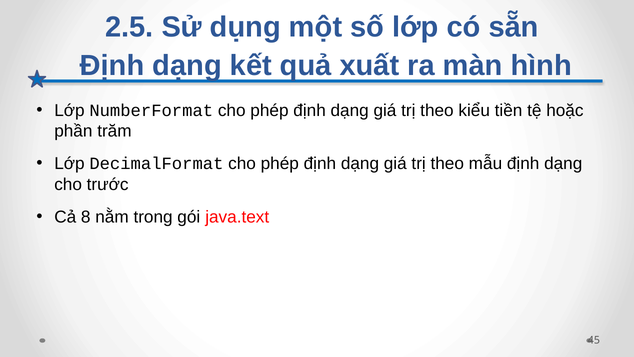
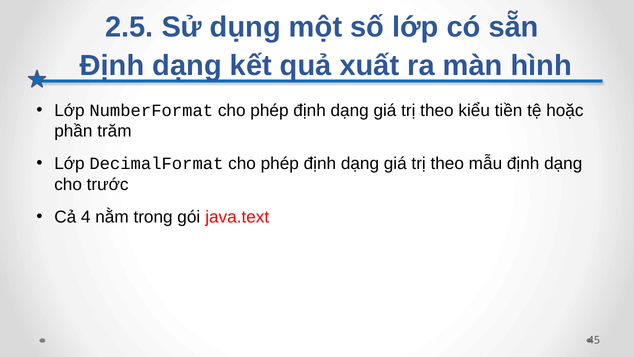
8: 8 -> 4 (86, 217)
